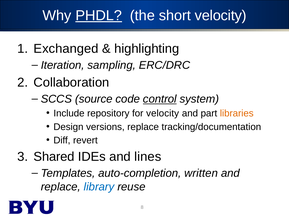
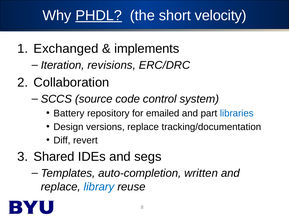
highlighting: highlighting -> implements (147, 49)
sampling: sampling -> revisions (112, 65)
control underline: present -> none (160, 99)
Include: Include -> Battery (69, 113)
for velocity: velocity -> emailed (163, 113)
libraries colour: orange -> blue (237, 113)
lines: lines -> segs (148, 156)
